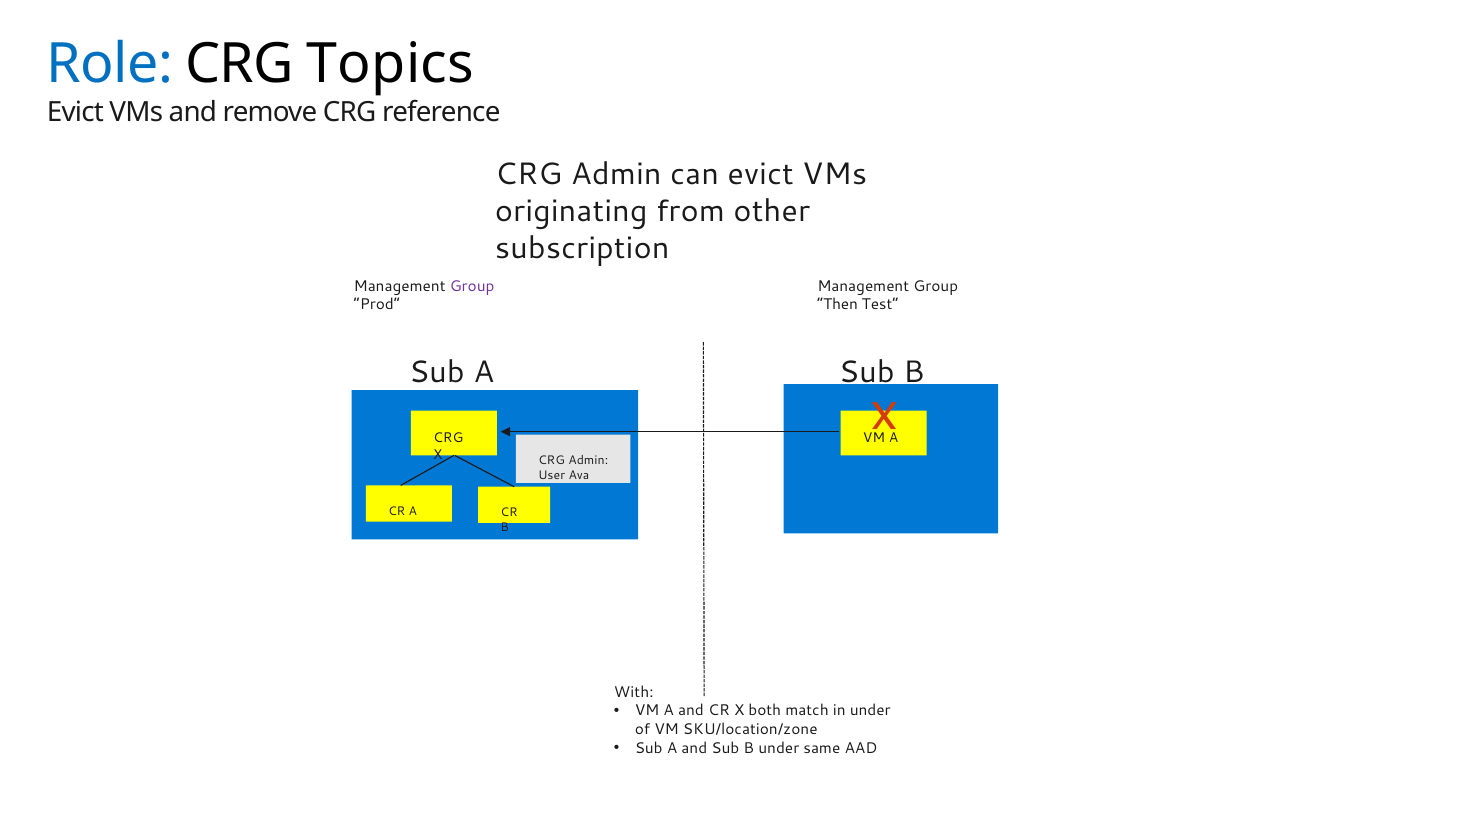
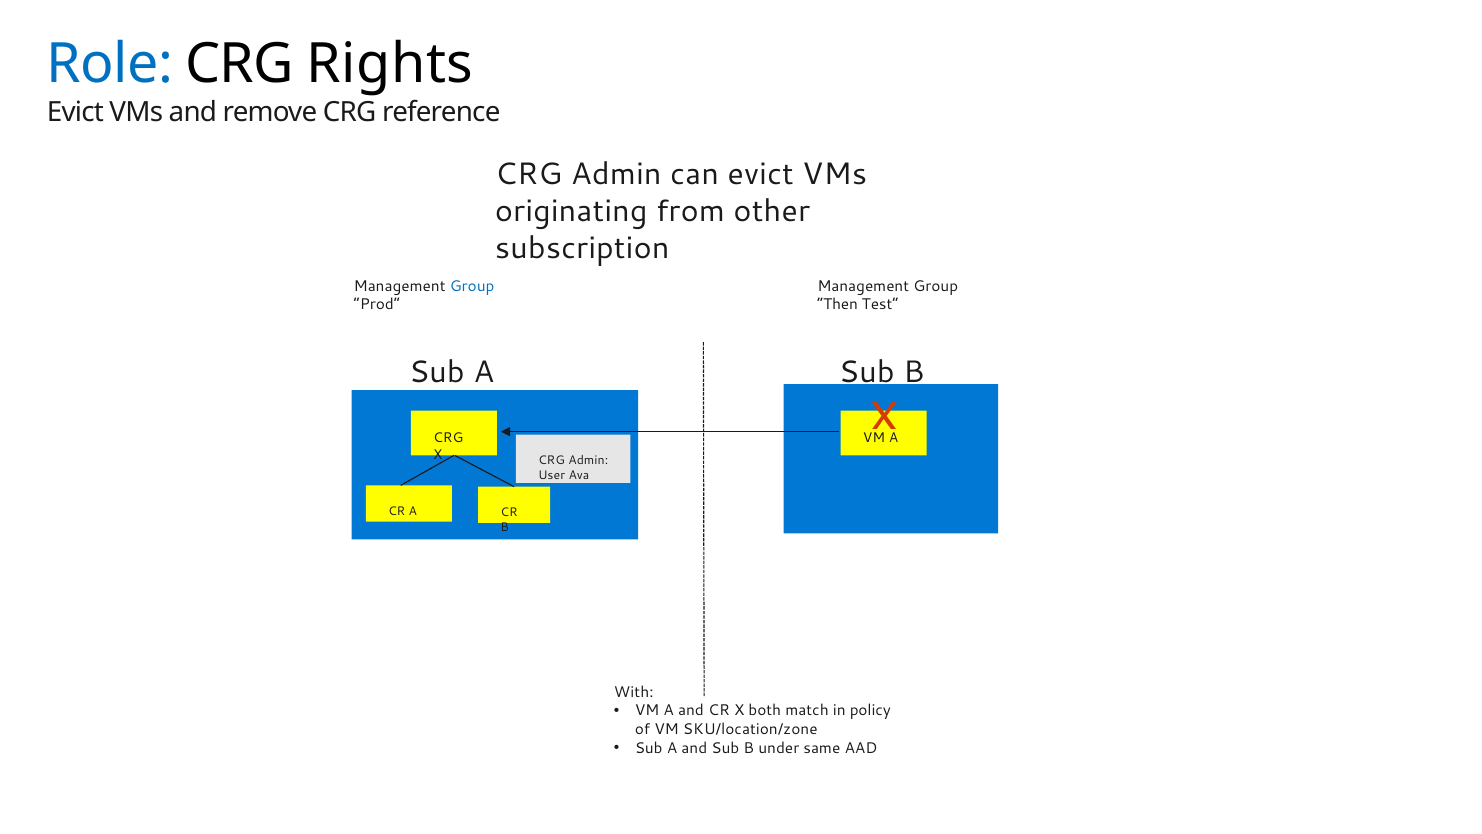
Topics: Topics -> Rights (390, 65)
Group colour: purple -> blue (472, 286)
in under: under -> policy (870, 711)
